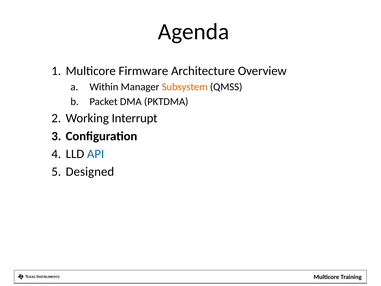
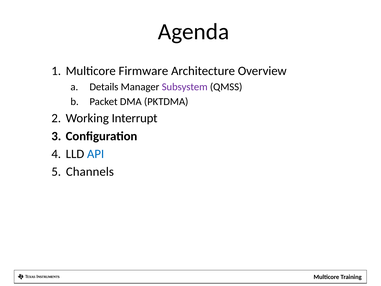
Within: Within -> Details (104, 87)
Subsystem colour: orange -> purple (185, 87)
Designed: Designed -> Channels (90, 171)
